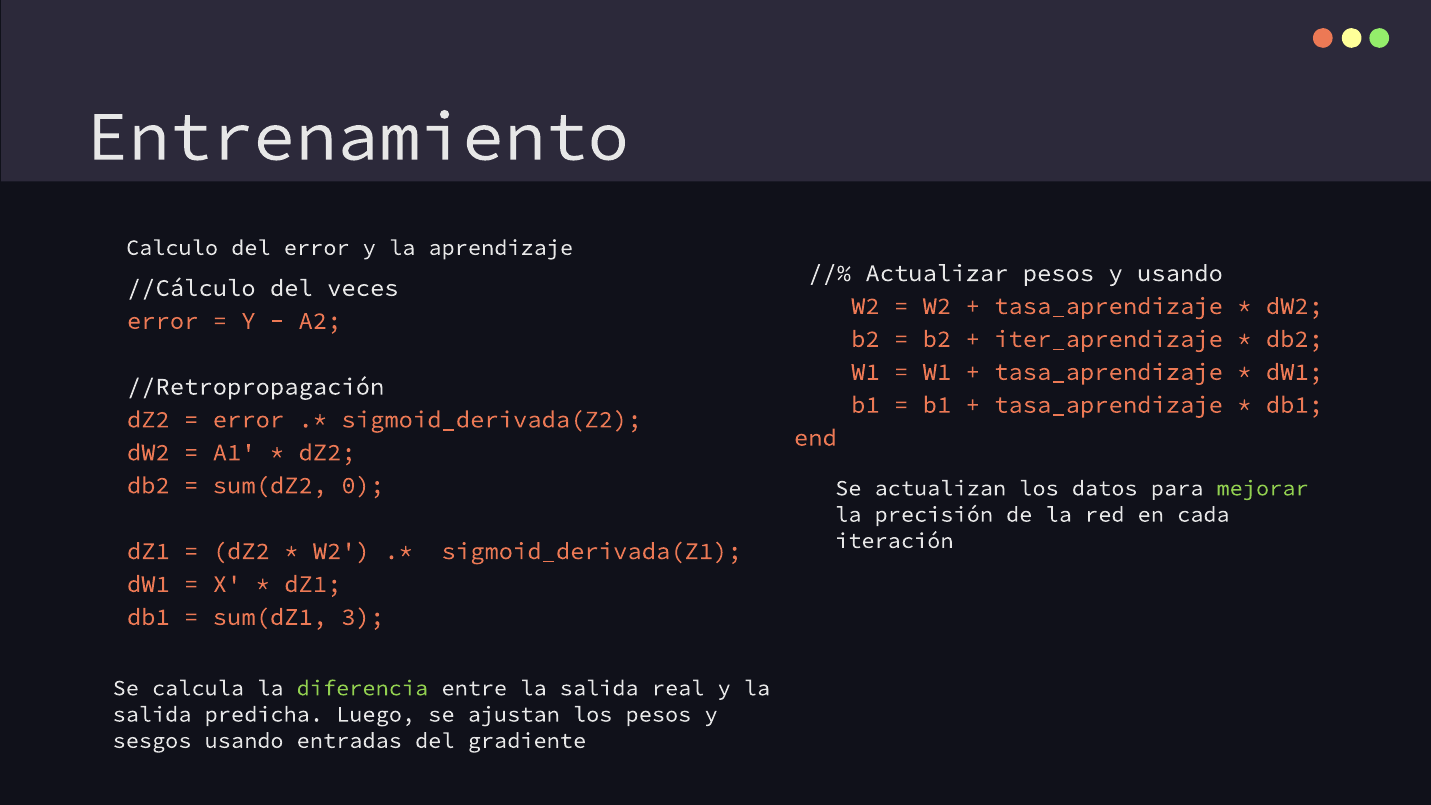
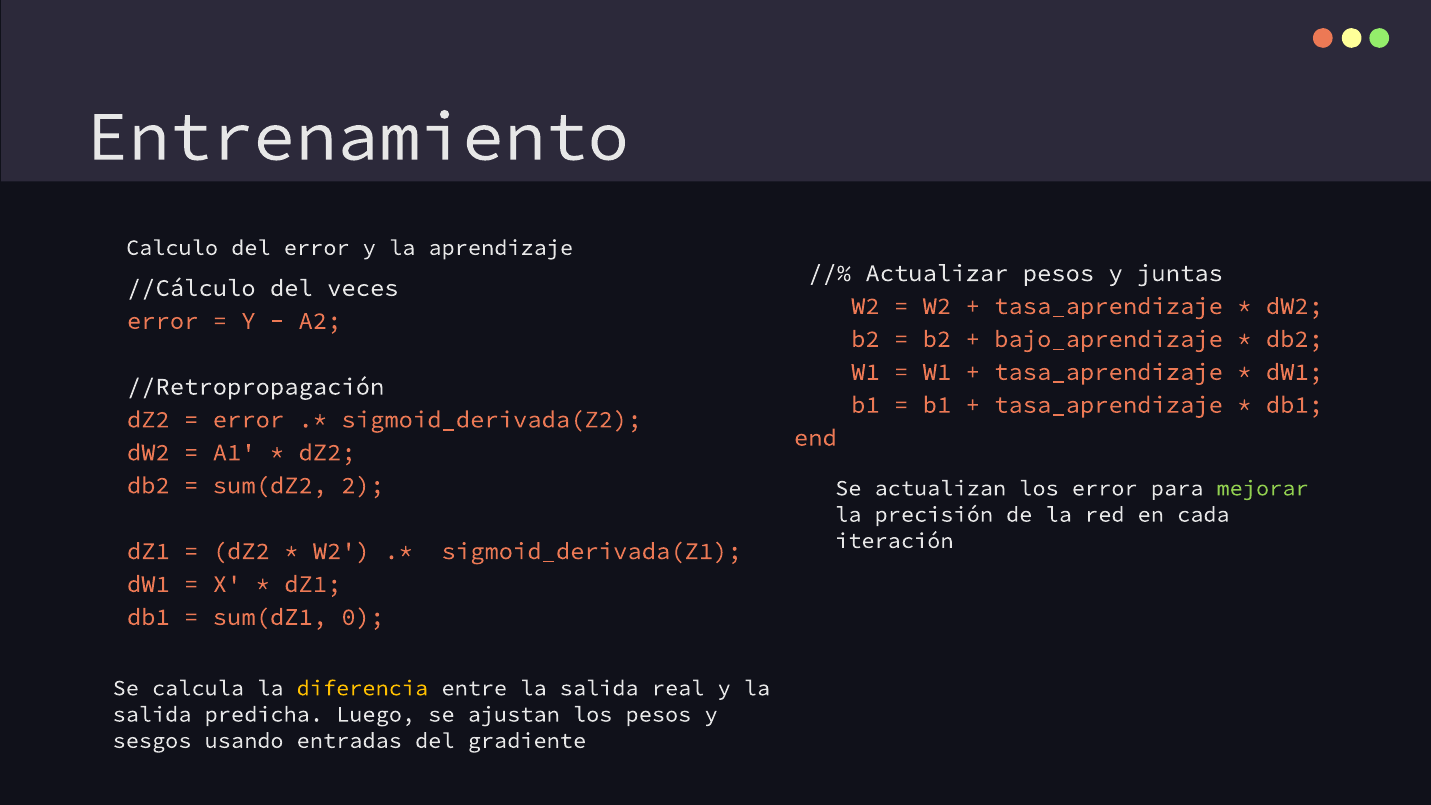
y usando: usando -> juntas (1180, 273)
iter_aprendizaje: iter_aprendizaje -> bajo_aprendizaje (1109, 339)
0: 0 -> 2 (363, 485)
los datos: datos -> error (1105, 488)
3: 3 -> 0 (363, 617)
diferencia colour: light green -> yellow (362, 688)
